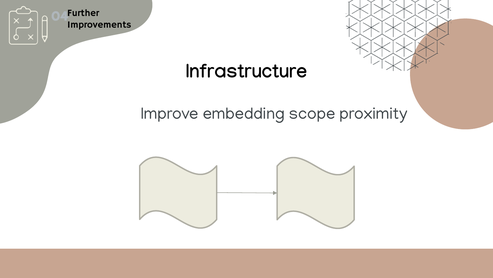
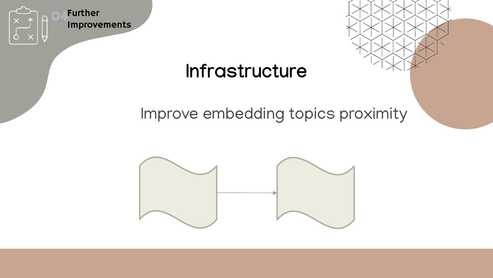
scope: scope -> topics (312, 113)
